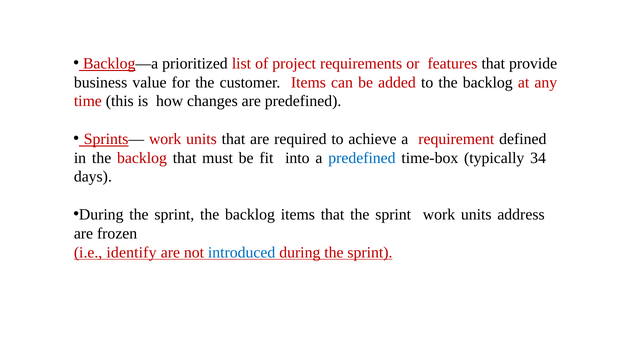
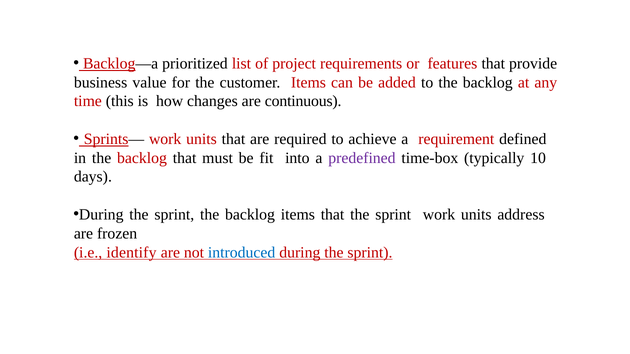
are predefined: predefined -> continuous (303, 101)
predefined colour: blue -> purple (362, 158)
34: 34 -> 10 (538, 158)
